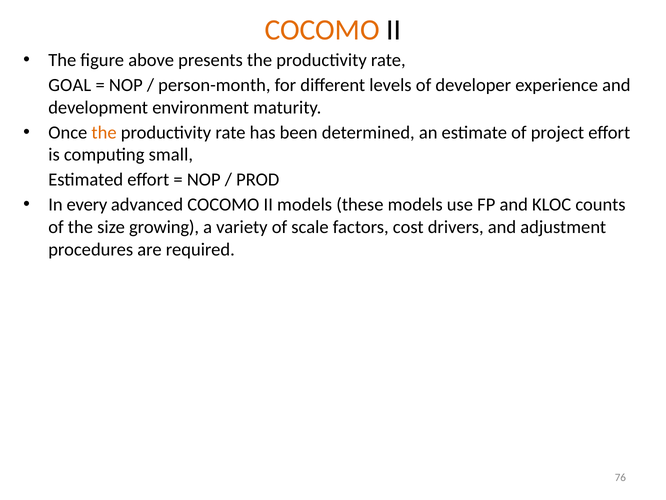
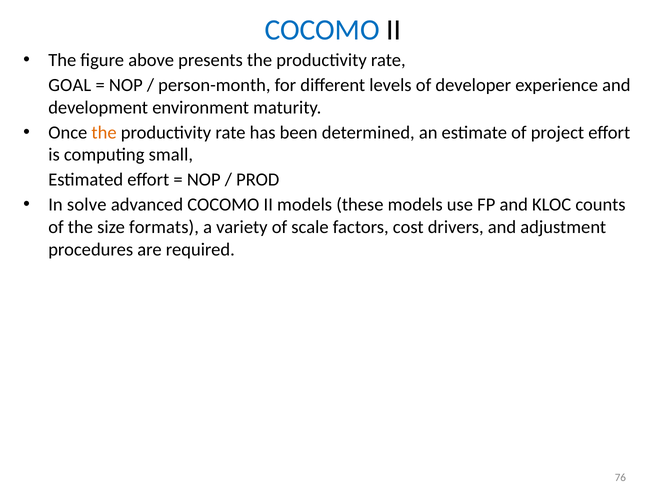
COCOMO colour: orange -> blue (322, 30)
every: every -> solve (87, 205)
growing: growing -> formats (164, 227)
